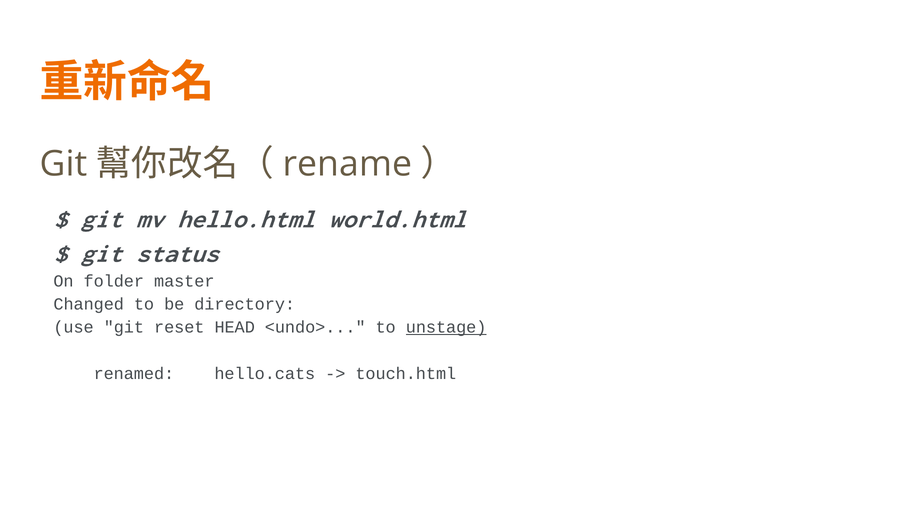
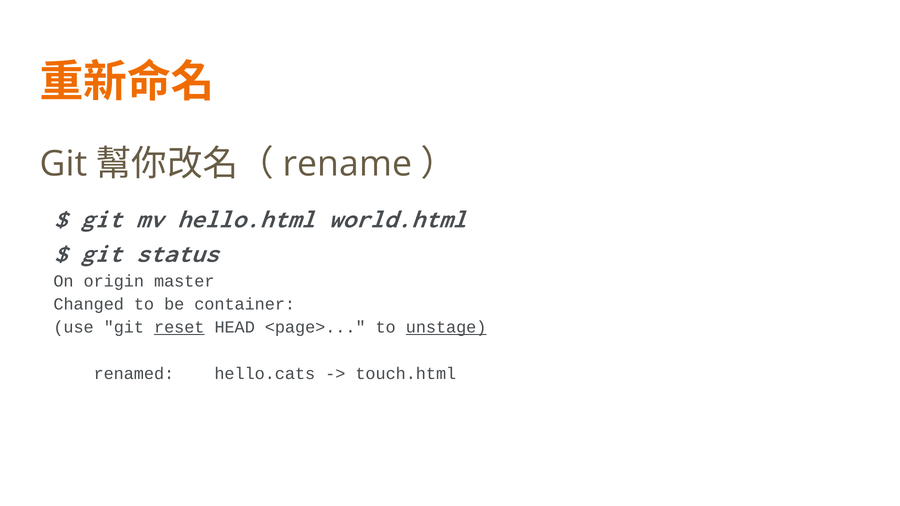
folder: folder -> origin (114, 281)
directory: directory -> container (245, 304)
reset underline: none -> present (179, 328)
<undo>: <undo> -> <page> (315, 328)
